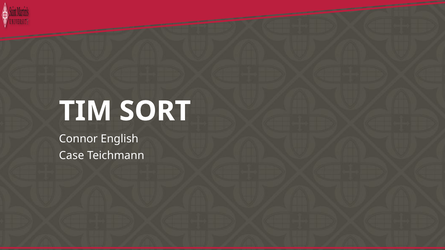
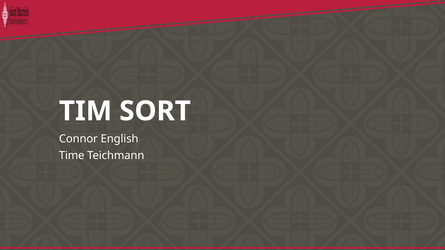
Case: Case -> Time (72, 156)
